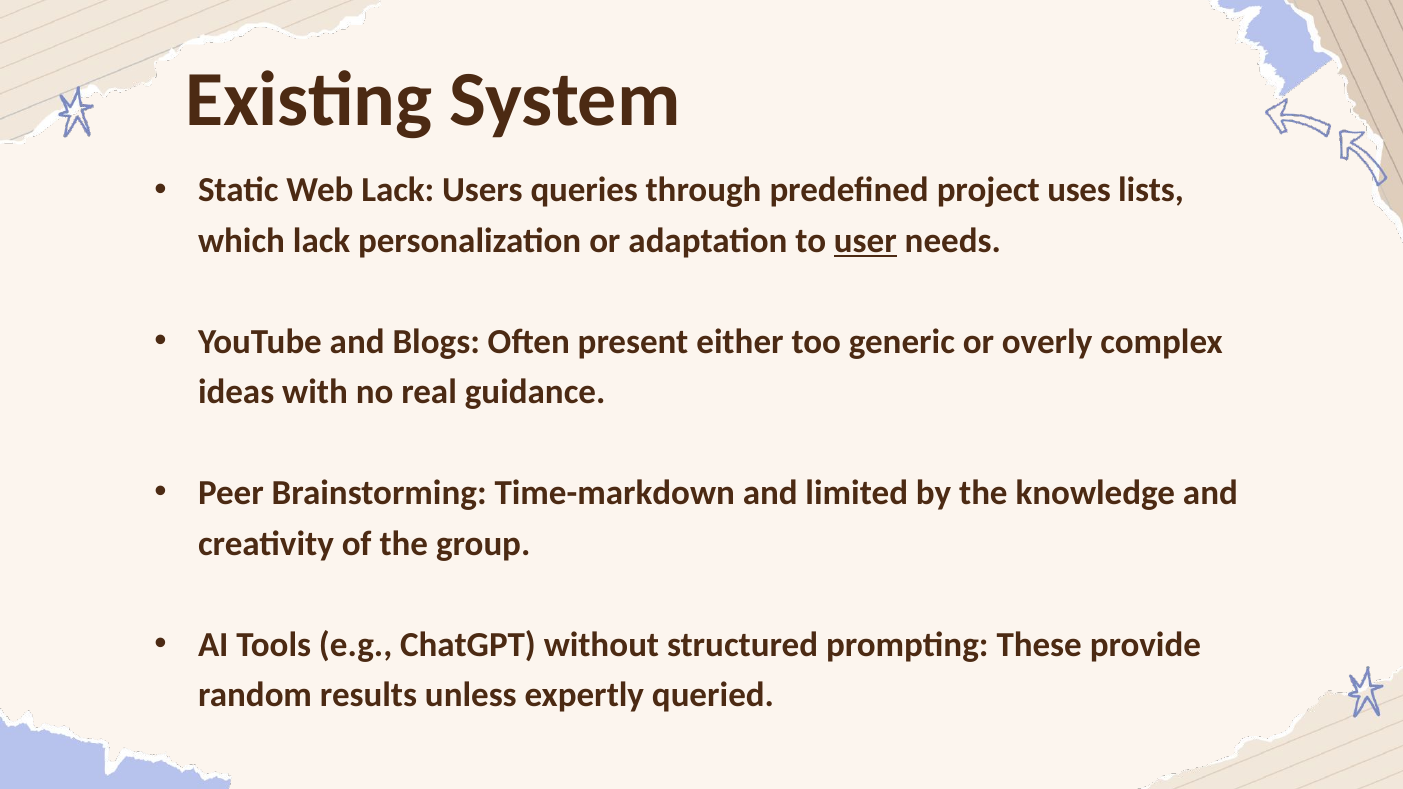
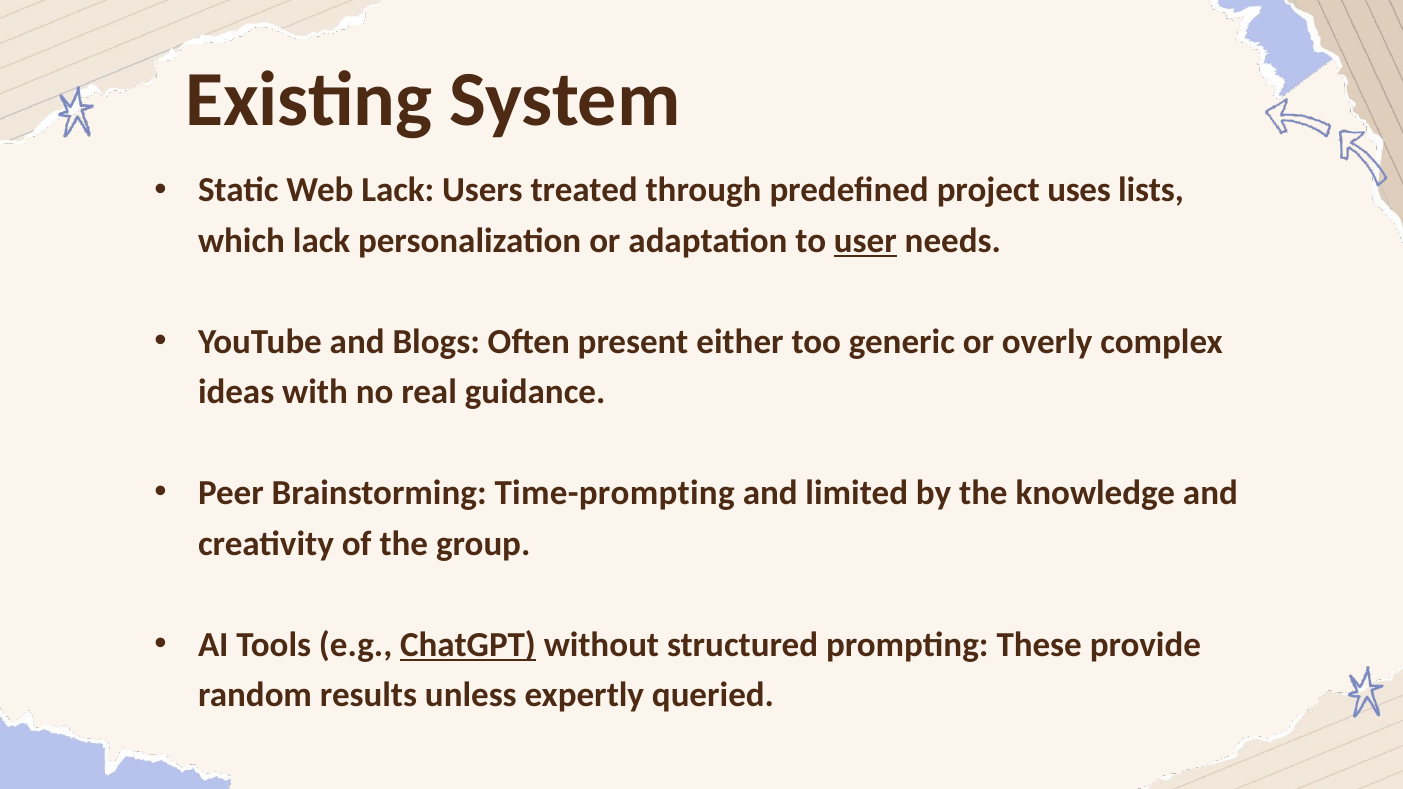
queries: queries -> treated (584, 190)
Time-markdown: Time-markdown -> Time-prompting (615, 493)
ChatGPT underline: none -> present (468, 645)
